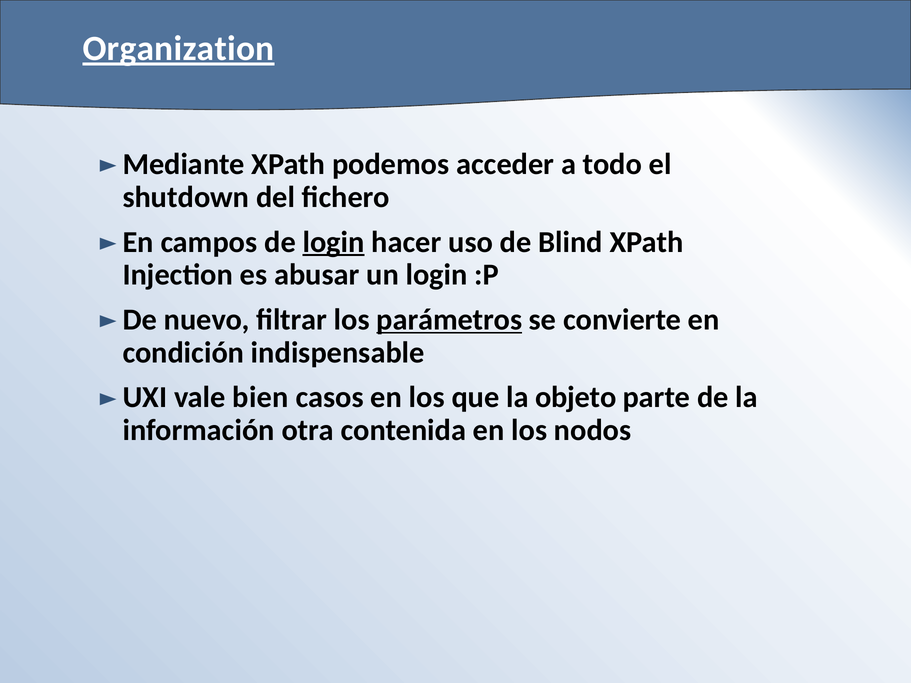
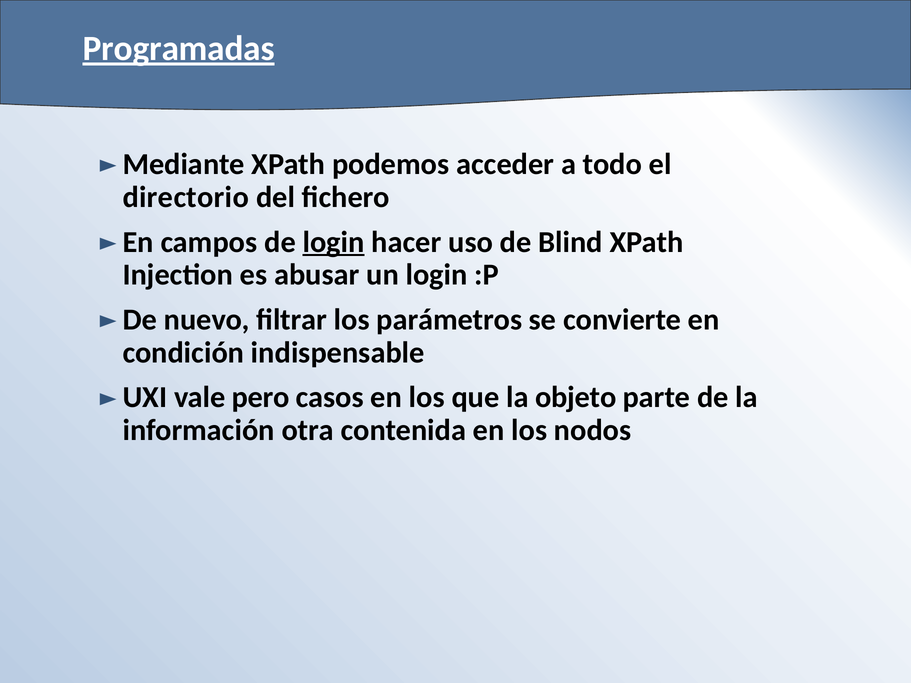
Organization: Organization -> Programadas (179, 49)
shutdown: shutdown -> directorio (186, 197)
parámetros underline: present -> none (449, 320)
bien: bien -> pero (261, 398)
